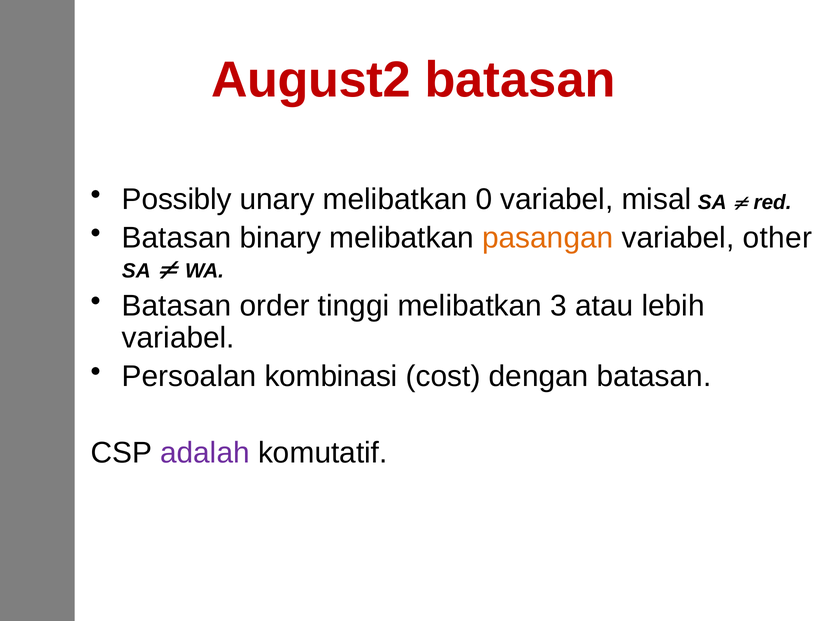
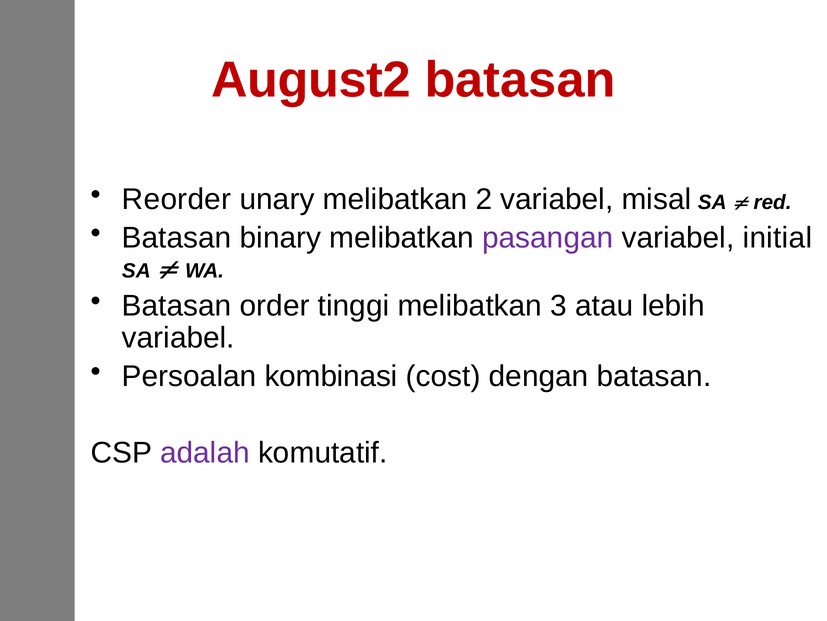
Possibly: Possibly -> Reorder (177, 199)
0: 0 -> 2 (484, 199)
pasangan colour: orange -> purple (548, 237)
other: other -> initial (777, 237)
